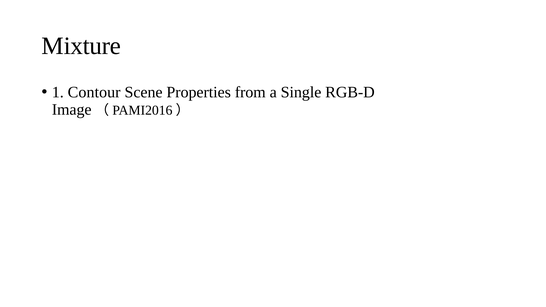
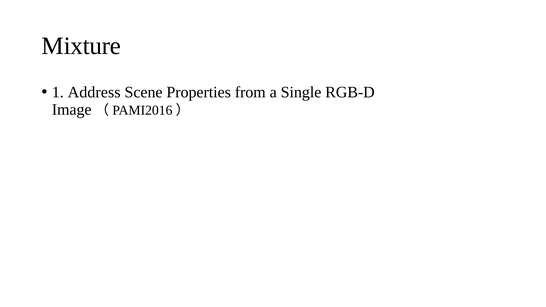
Contour: Contour -> Address (94, 92)
